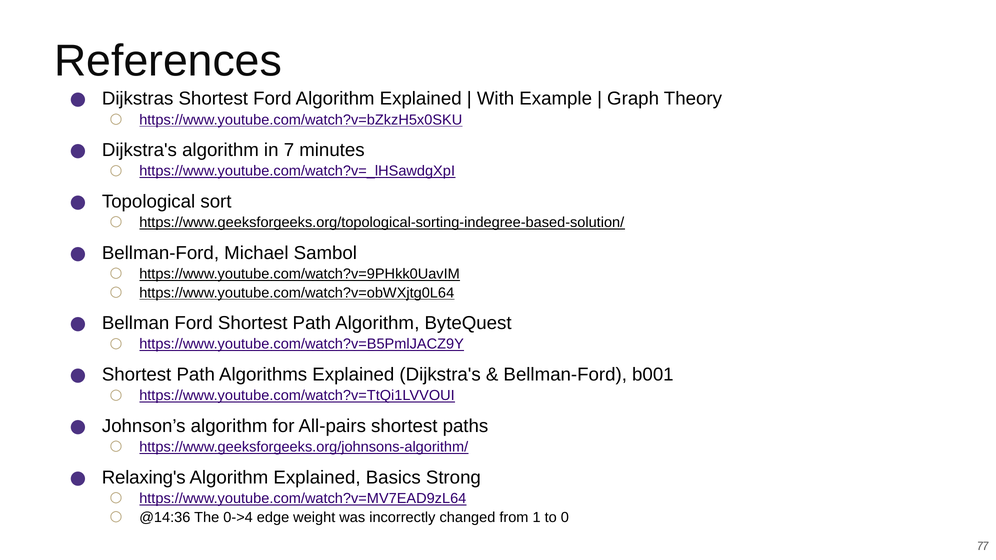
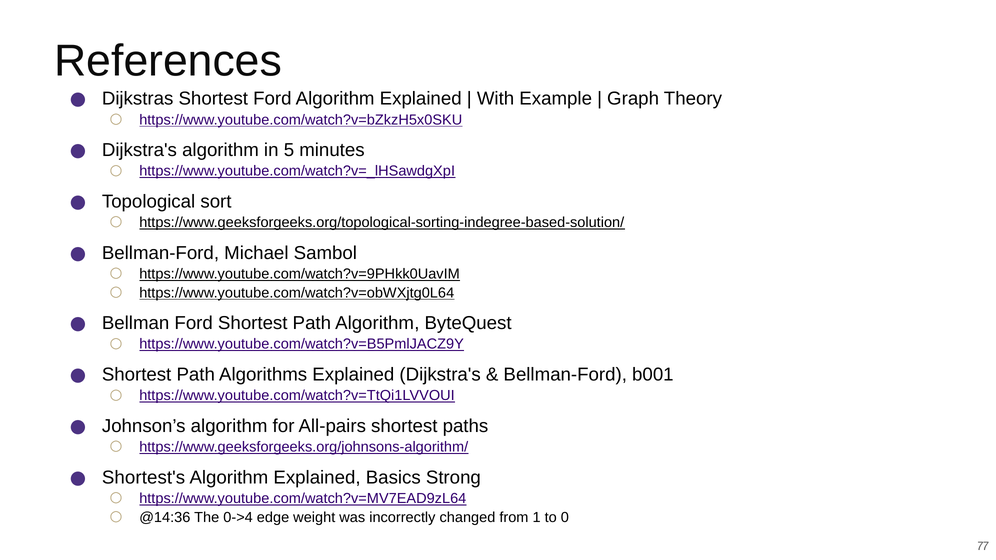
7: 7 -> 5 (289, 150)
Relaxing's: Relaxing's -> Shortest's (144, 478)
